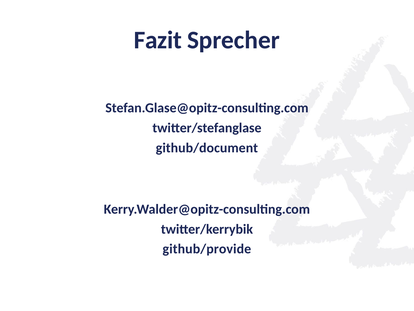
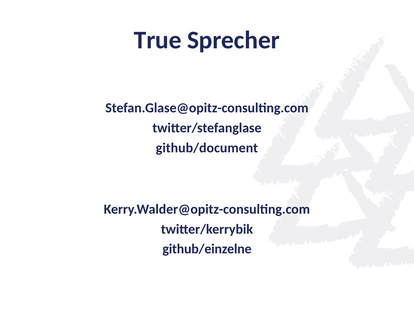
Fazit: Fazit -> True (158, 40)
github/provide: github/provide -> github/einzelne (207, 249)
